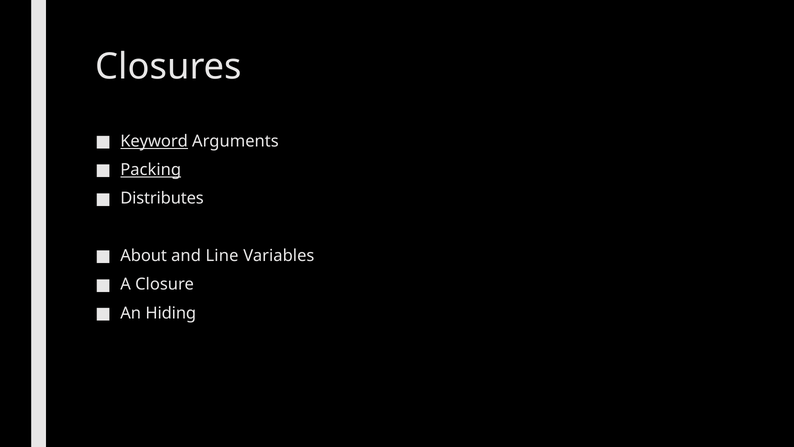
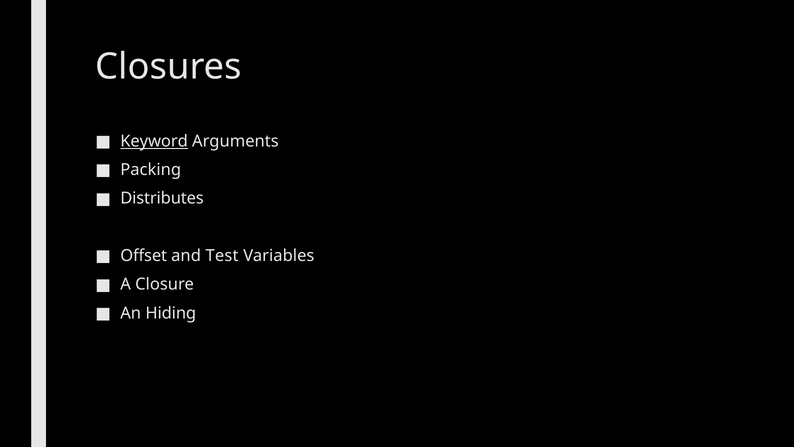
Packing underline: present -> none (151, 170)
About: About -> Offset (144, 256)
Line: Line -> Test (222, 256)
